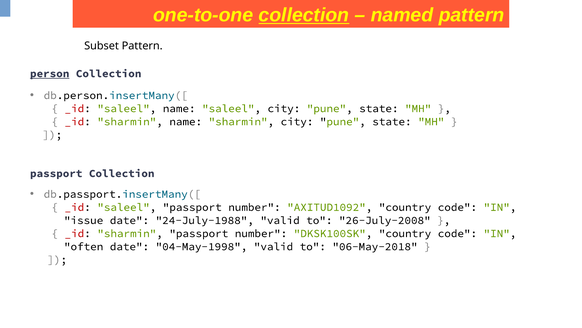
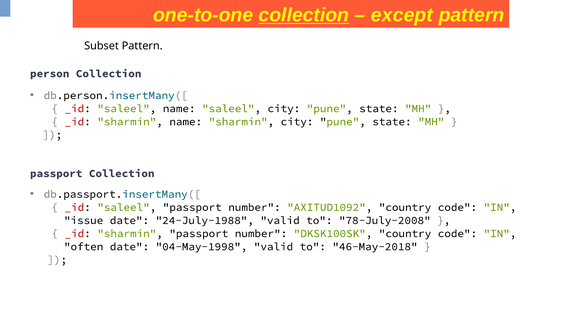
named: named -> except (402, 15)
person underline: present -> none (50, 73)
26-July-2008: 26-July-2008 -> 78-July-2008 (385, 220)
06-May-2018: 06-May-2018 -> 46-May-2018 (375, 246)
